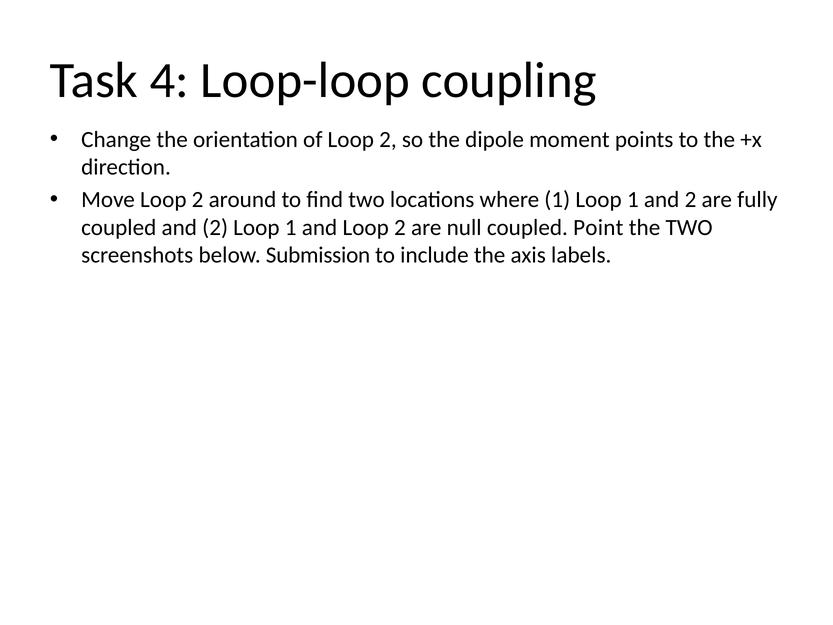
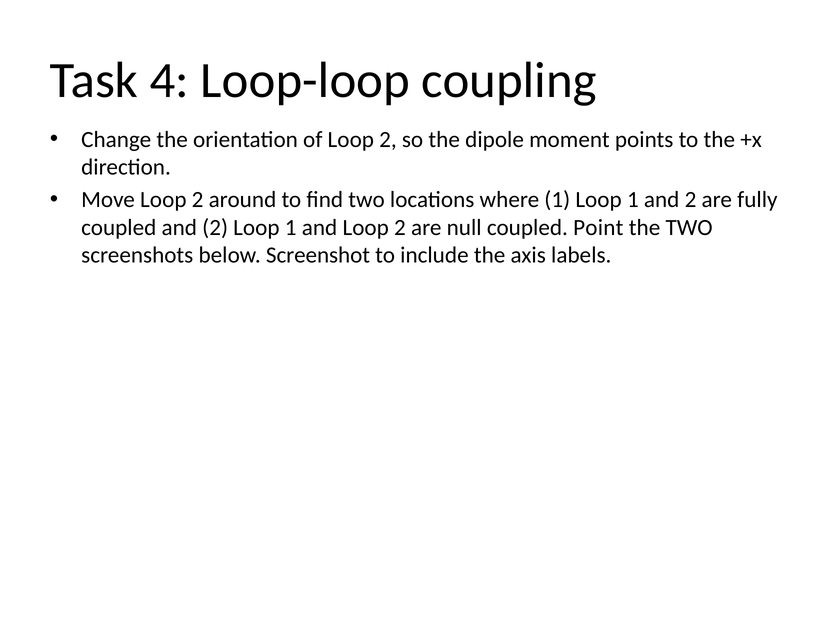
Submission: Submission -> Screenshot (318, 255)
